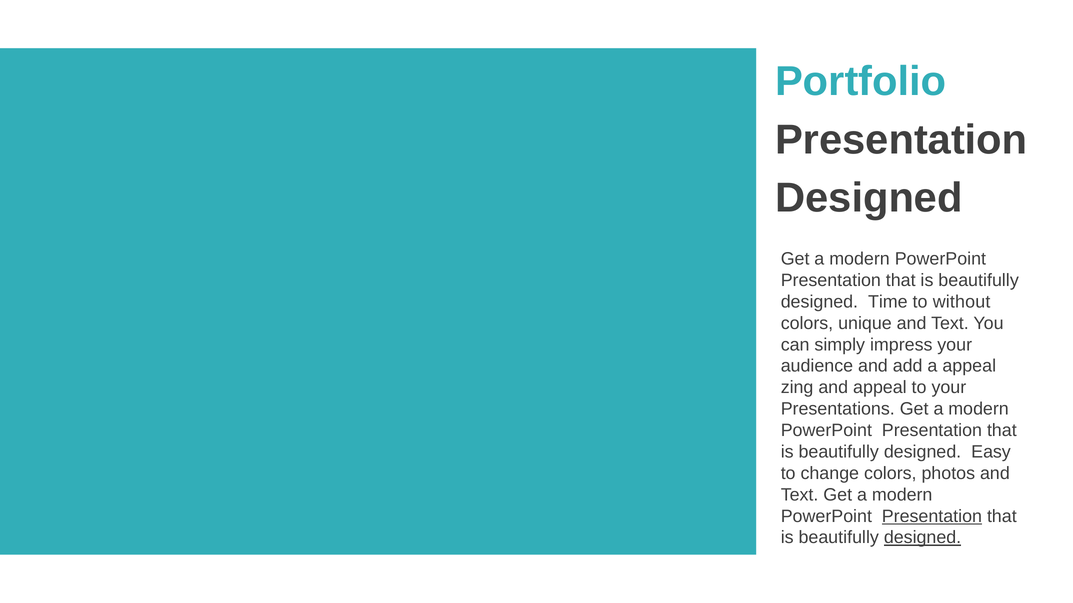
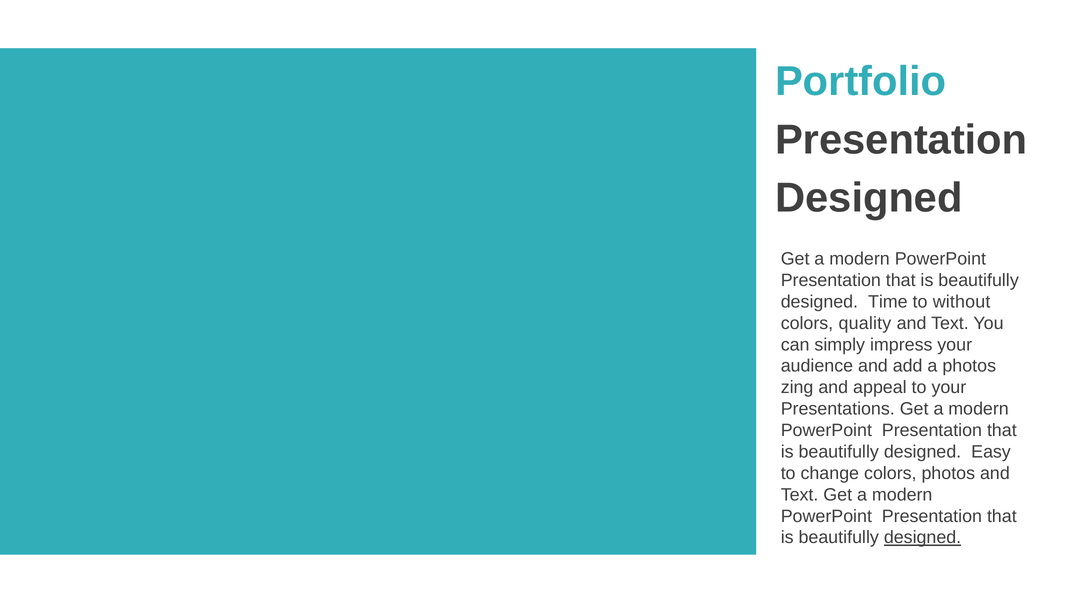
unique: unique -> quality (865, 324)
a appeal: appeal -> photos (969, 366)
Presentation underline: present -> none (932, 517)
